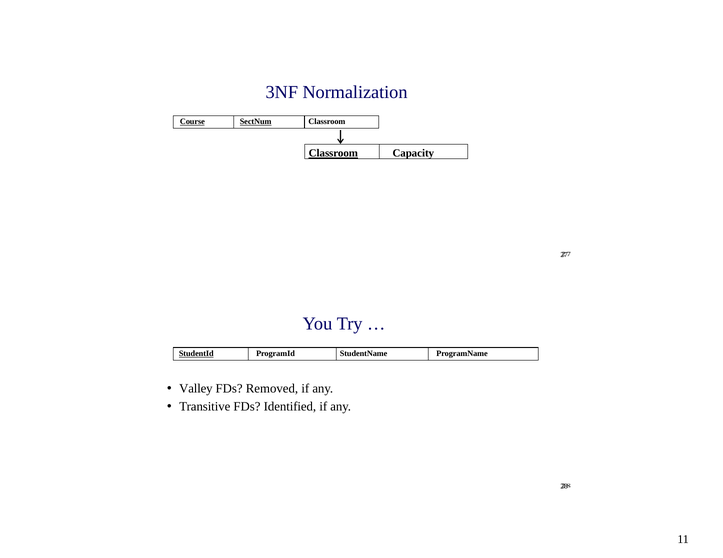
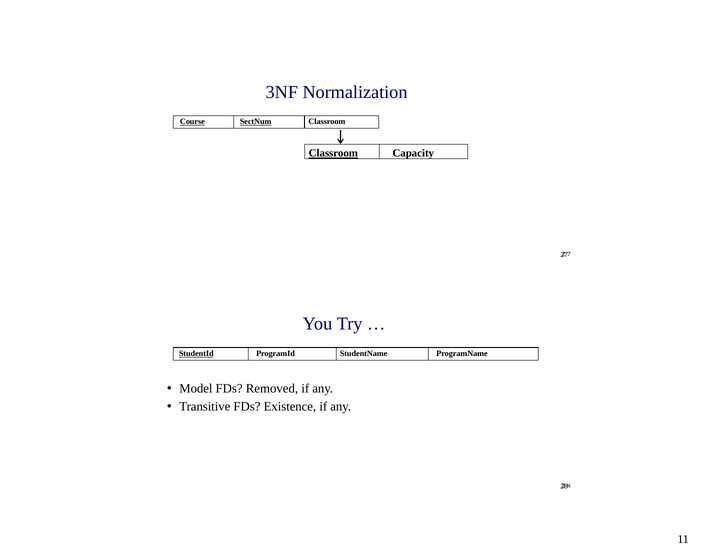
Valley: Valley -> Model (196, 389)
Identified: Identified -> Existence (290, 407)
